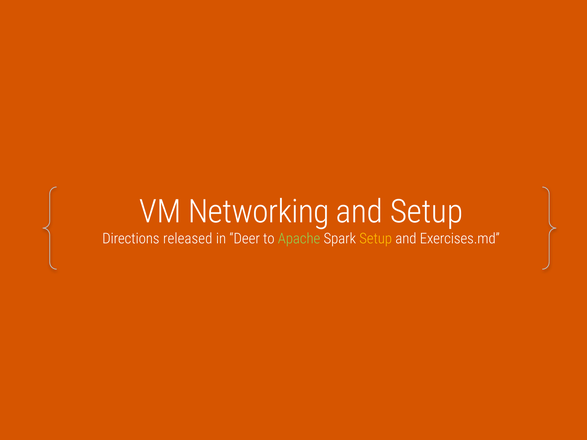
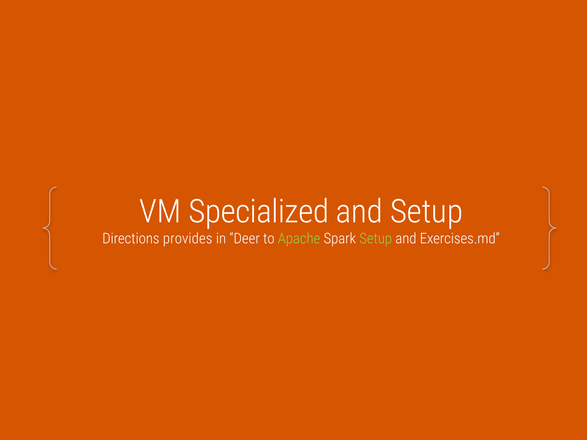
Networking: Networking -> Specialized (259, 212)
released: released -> provides (188, 239)
Setup colour: yellow -> light green (376, 239)
